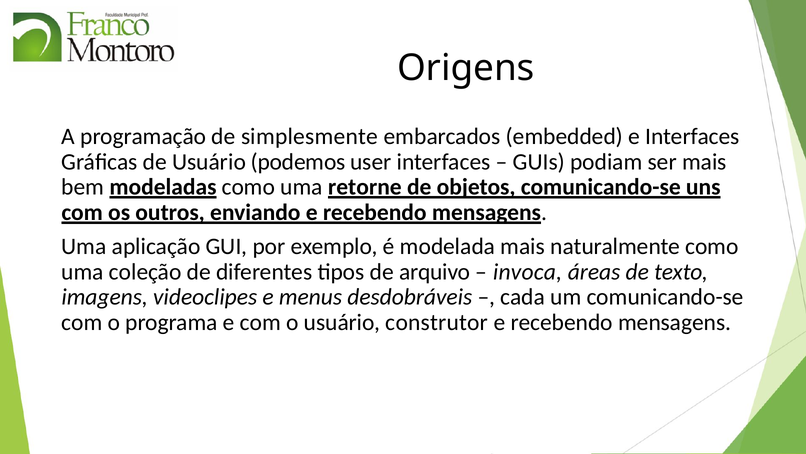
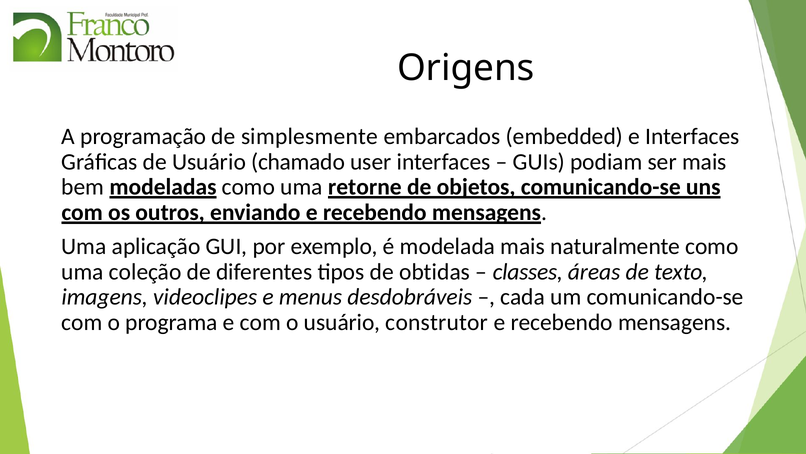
podemos: podemos -> chamado (298, 162)
arquivo: arquivo -> obtidas (435, 271)
invoca: invoca -> classes (528, 271)
